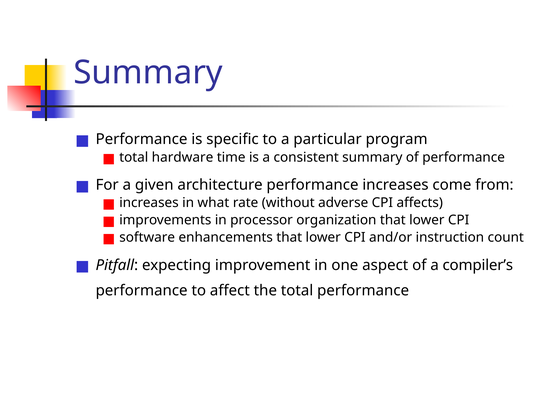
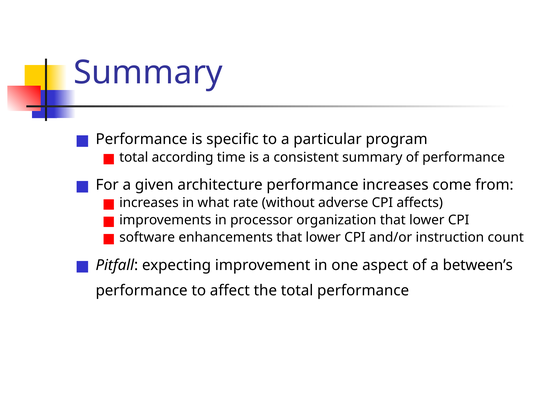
hardware: hardware -> according (183, 157)
compiler’s: compiler’s -> between’s (478, 265)
